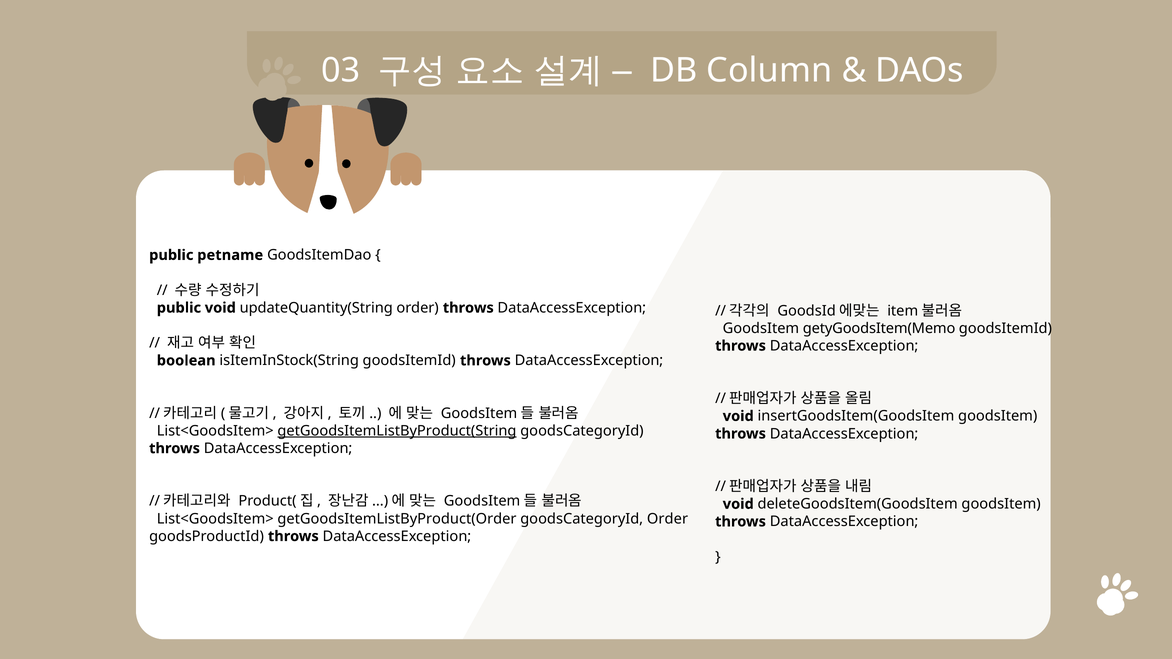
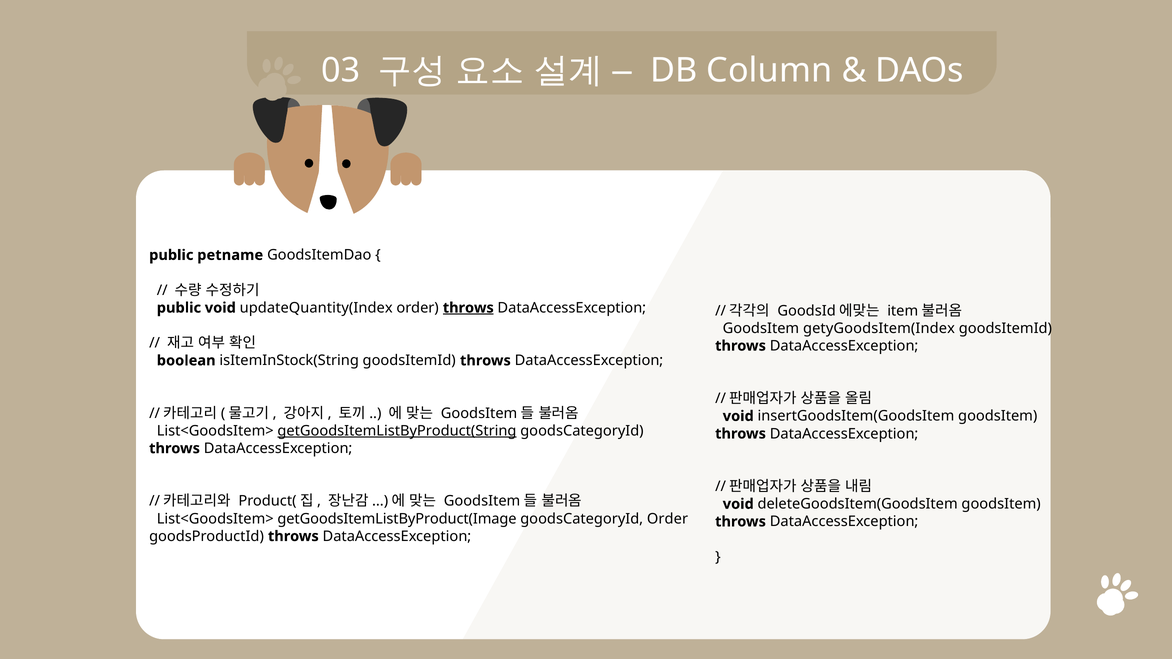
updateQuantity(String: updateQuantity(String -> updateQuantity(Index (316, 308)
throws underline: none -> present (468, 308)
getyGoodsItem(Memo: getyGoodsItem(Memo -> getyGoodsItem(Index (879, 328)
getGoodsItemListByProduct(Order: getGoodsItemListByProduct(Order -> getGoodsItemListByProduct(Image (397, 519)
